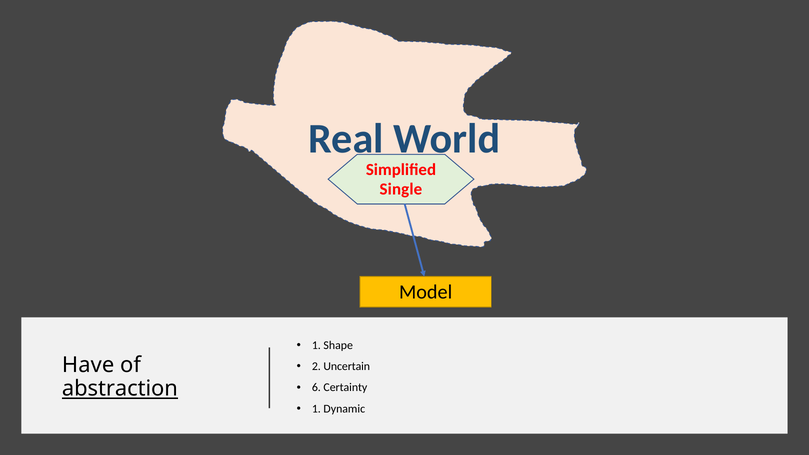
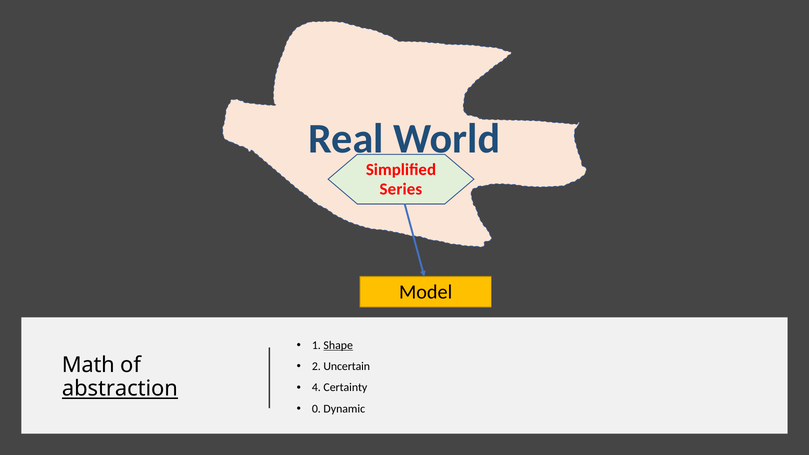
Single: Single -> Series (401, 189)
Shape underline: none -> present (338, 345)
Have: Have -> Math (88, 365)
6: 6 -> 4 (316, 388)
1: 1 -> 0 (316, 409)
